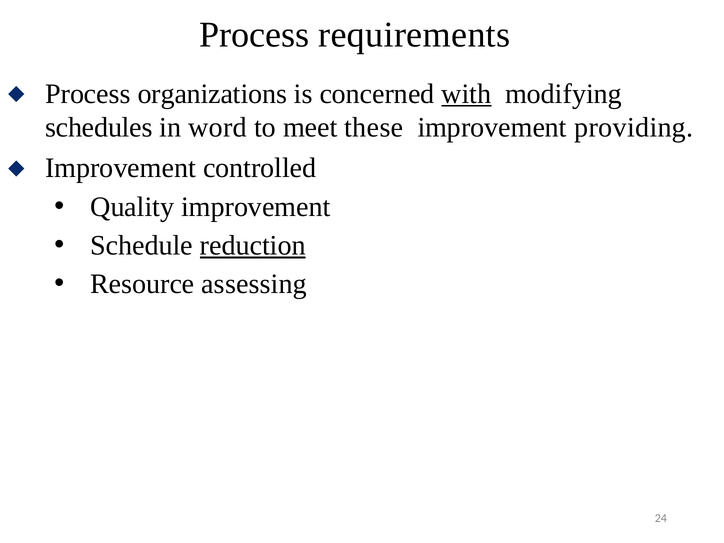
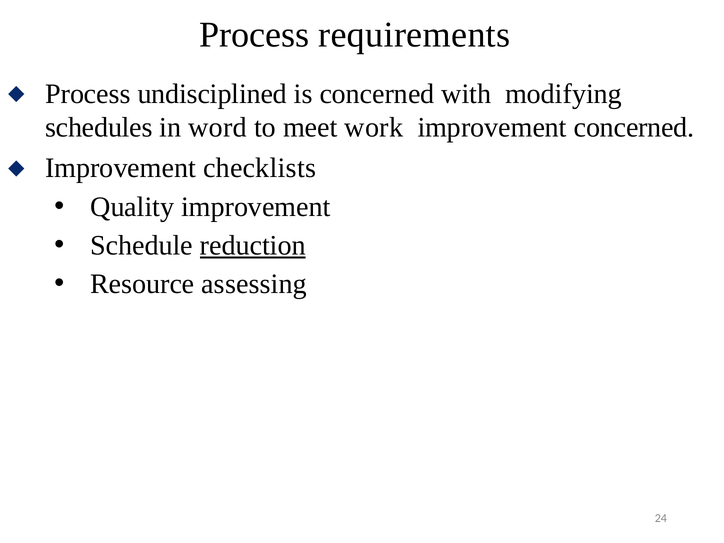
organizations: organizations -> undisciplined (212, 94)
with underline: present -> none (466, 94)
these: these -> work (374, 127)
improvement providing: providing -> concerned (634, 127)
controlled: controlled -> checklists (260, 168)
